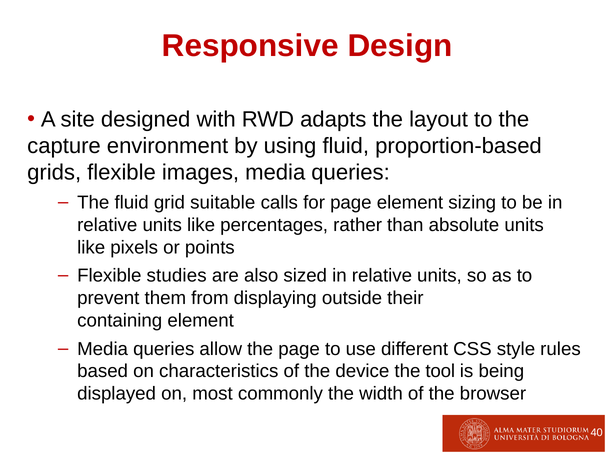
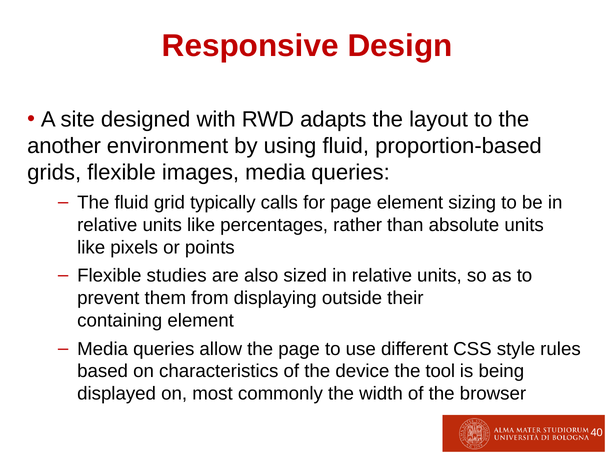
capture: capture -> another (64, 146)
suitable: suitable -> typically (223, 203)
